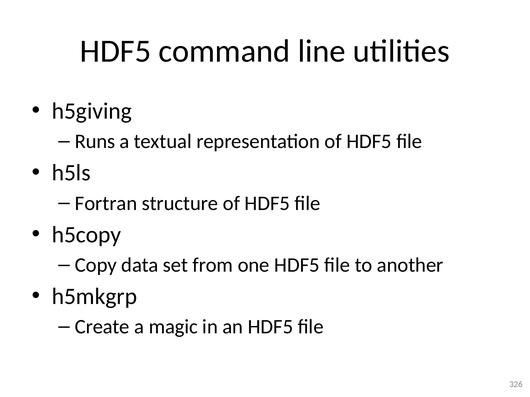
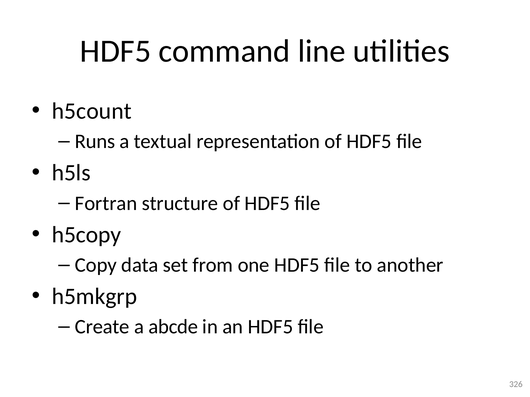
h5giving: h5giving -> h5count (92, 111)
magic: magic -> abcde (173, 327)
